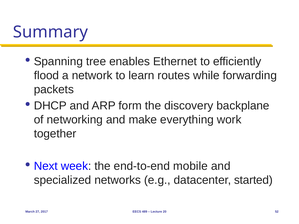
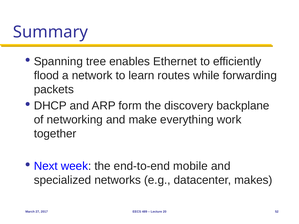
started: started -> makes (253, 180)
